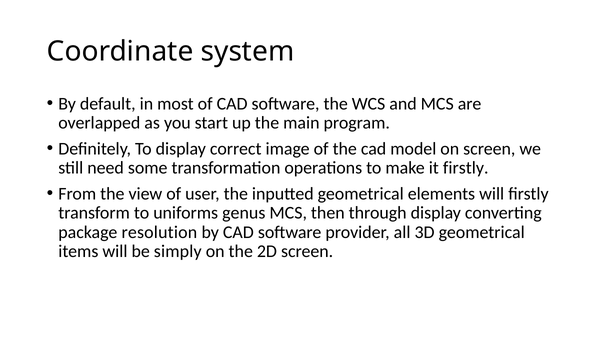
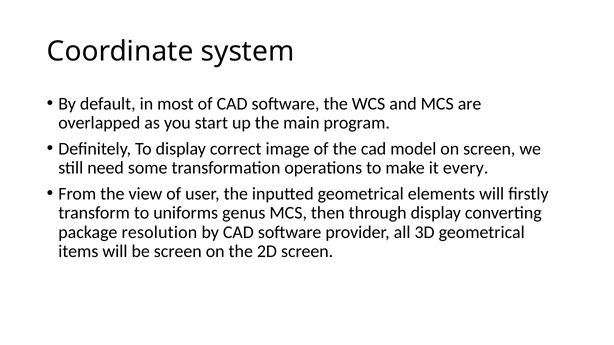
it firstly: firstly -> every (466, 168)
be simply: simply -> screen (178, 252)
